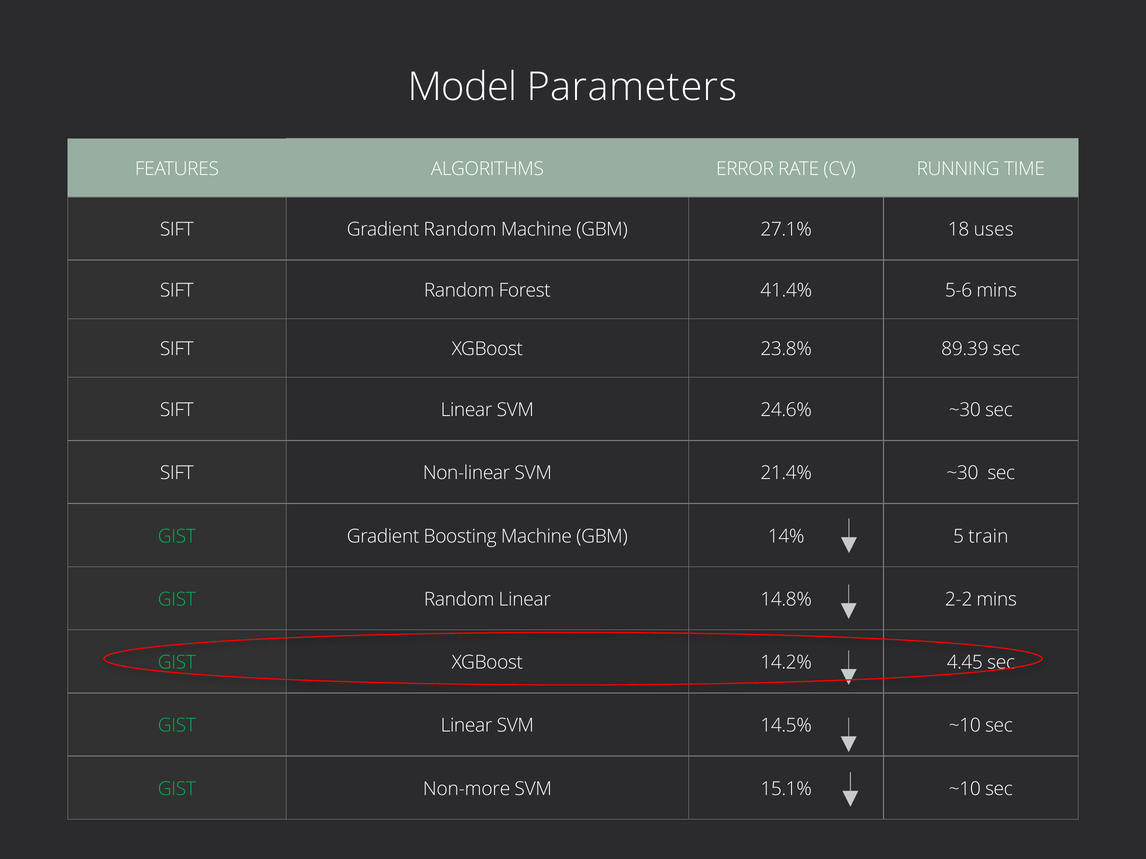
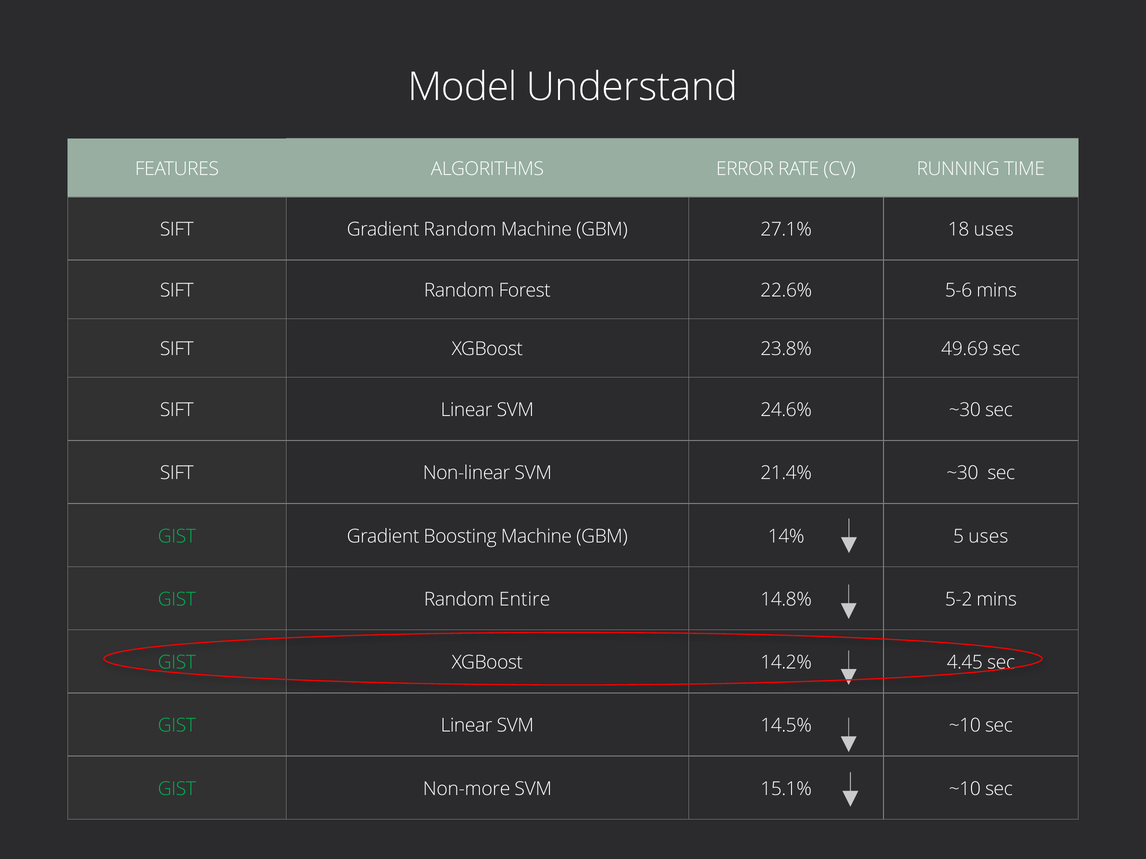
Parameters: Parameters -> Understand (632, 87)
41.4%: 41.4% -> 22.6% (786, 291)
89.39: 89.39 -> 49.69 (965, 349)
5 train: train -> uses (988, 537)
Random Linear: Linear -> Entire (525, 600)
2-2: 2-2 -> 5-2 (959, 600)
